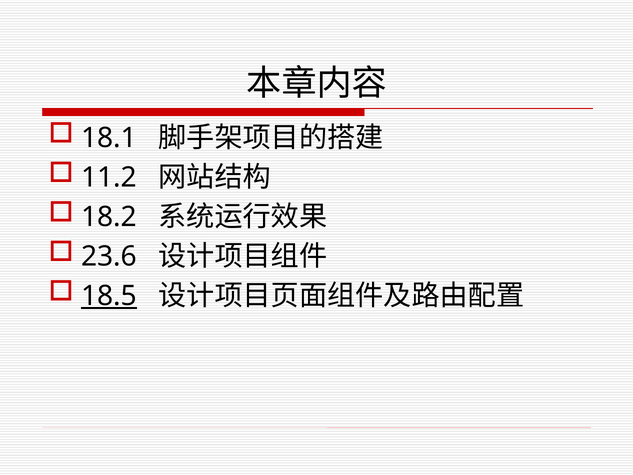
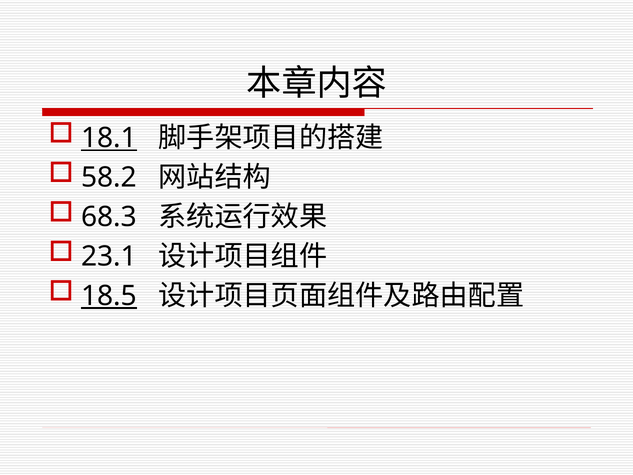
18.1 underline: none -> present (109, 138)
11.2: 11.2 -> 58.2 (109, 177)
18.2: 18.2 -> 68.3 (109, 217)
23.6: 23.6 -> 23.1 (109, 256)
